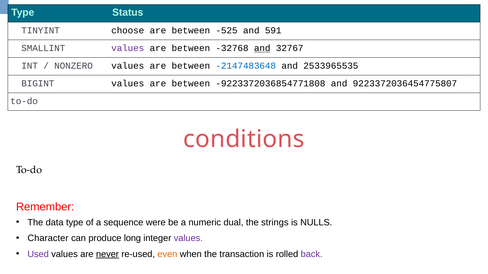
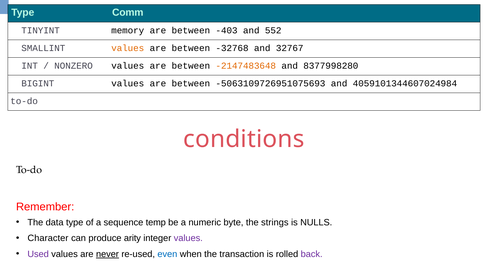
Status: Status -> Comm (128, 12)
choose: choose -> memory (128, 31)
-525: -525 -> -403 (227, 31)
591: 591 -> 552 (273, 31)
values colour: purple -> orange (128, 48)
and underline: present -> none (262, 48)
-2147483648 colour: blue -> orange (246, 66)
2533965535: 2533965535 -> 8377998280 (331, 66)
-9223372036854771808: -9223372036854771808 -> -5063109726951075693 (270, 84)
9223372036454775807: 9223372036454775807 -> 4059101344607024984 (405, 84)
were: were -> temp (156, 223)
dual: dual -> byte (233, 223)
long: long -> arity (132, 239)
even colour: orange -> blue (167, 254)
